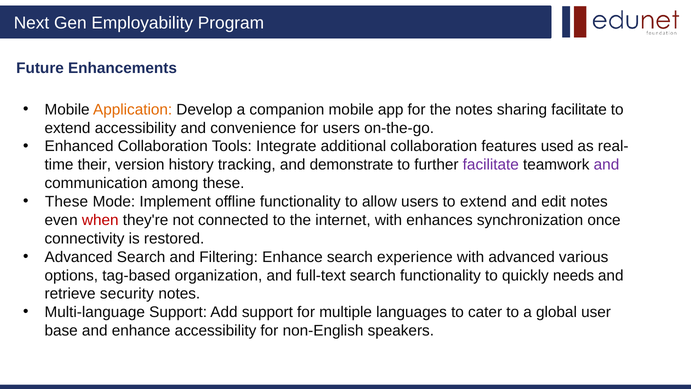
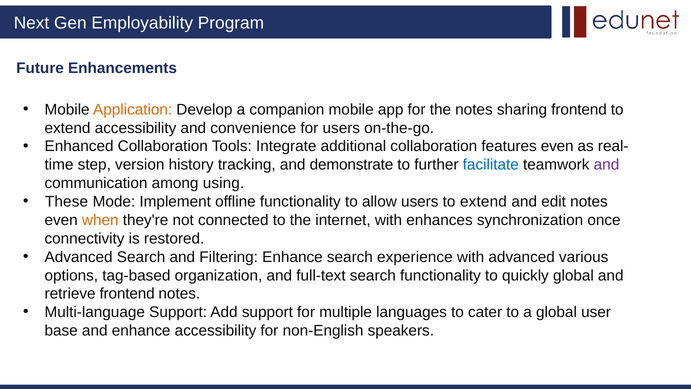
sharing facilitate: facilitate -> frontend (579, 109)
features used: used -> even (557, 146)
their: their -> step (94, 165)
facilitate colour: purple -> blue (491, 165)
among these: these -> using (224, 183)
when colour: red -> orange (100, 220)
quickly needs: needs -> global (573, 275)
retrieve security: security -> frontend (127, 294)
